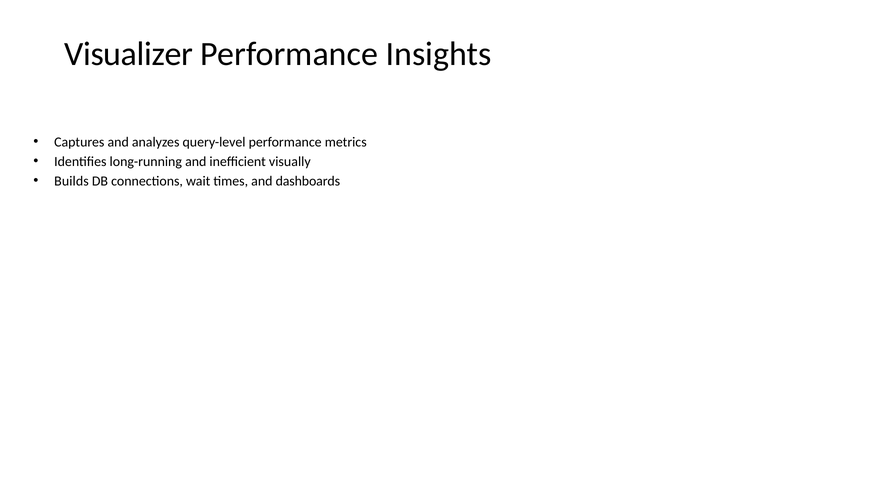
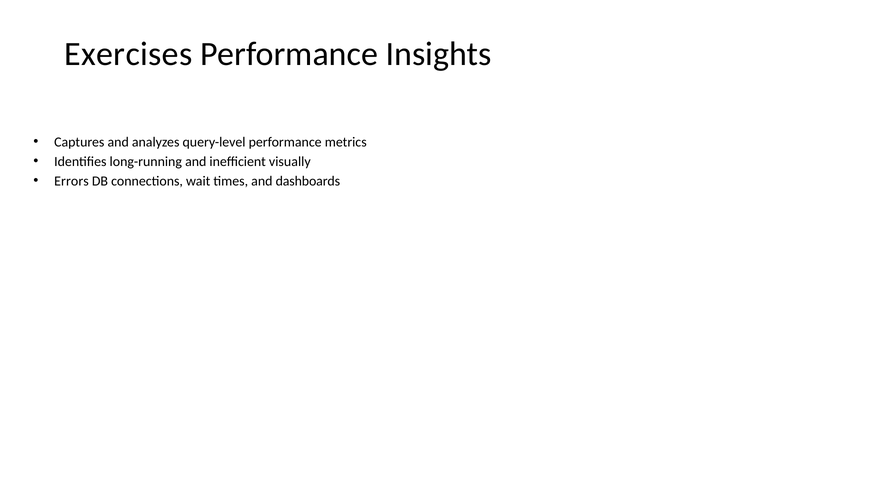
Visualizer: Visualizer -> Exercises (128, 54)
Builds: Builds -> Errors (72, 181)
